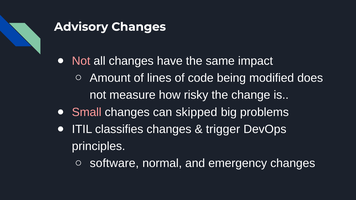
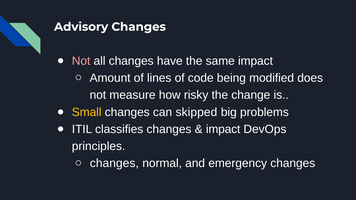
Small colour: pink -> yellow (87, 112)
trigger: trigger -> impact (223, 129)
software: software -> changes (114, 164)
